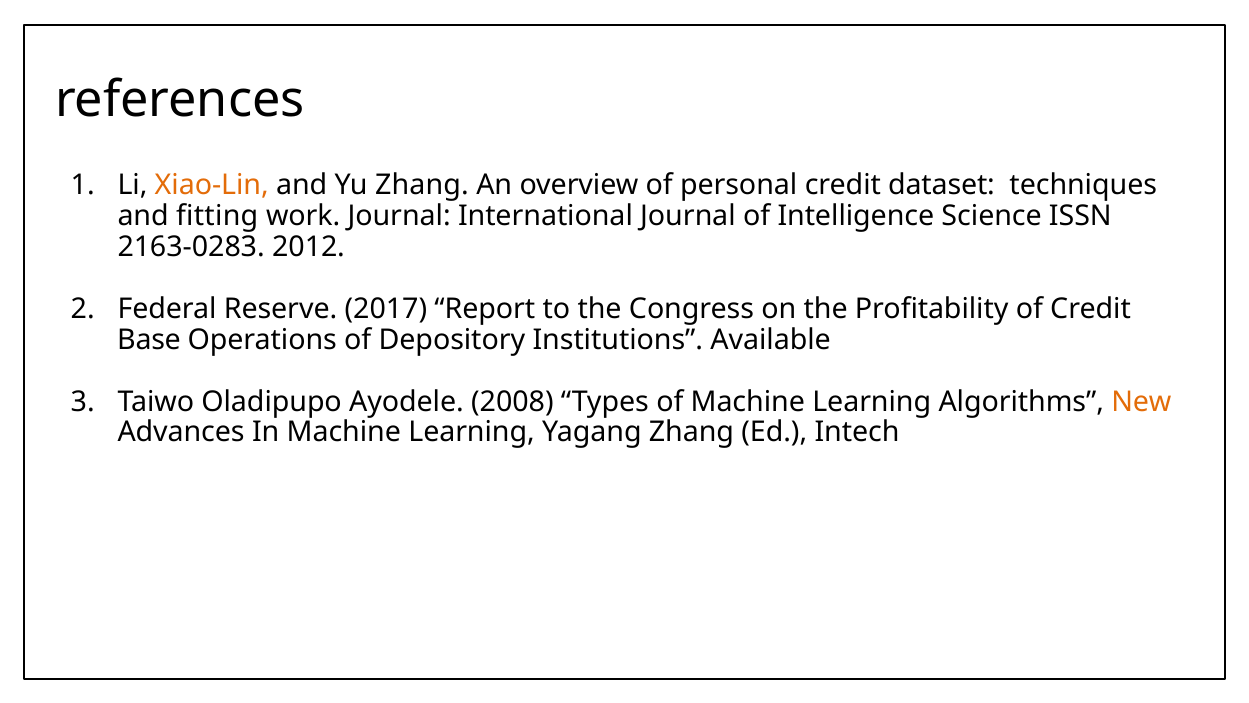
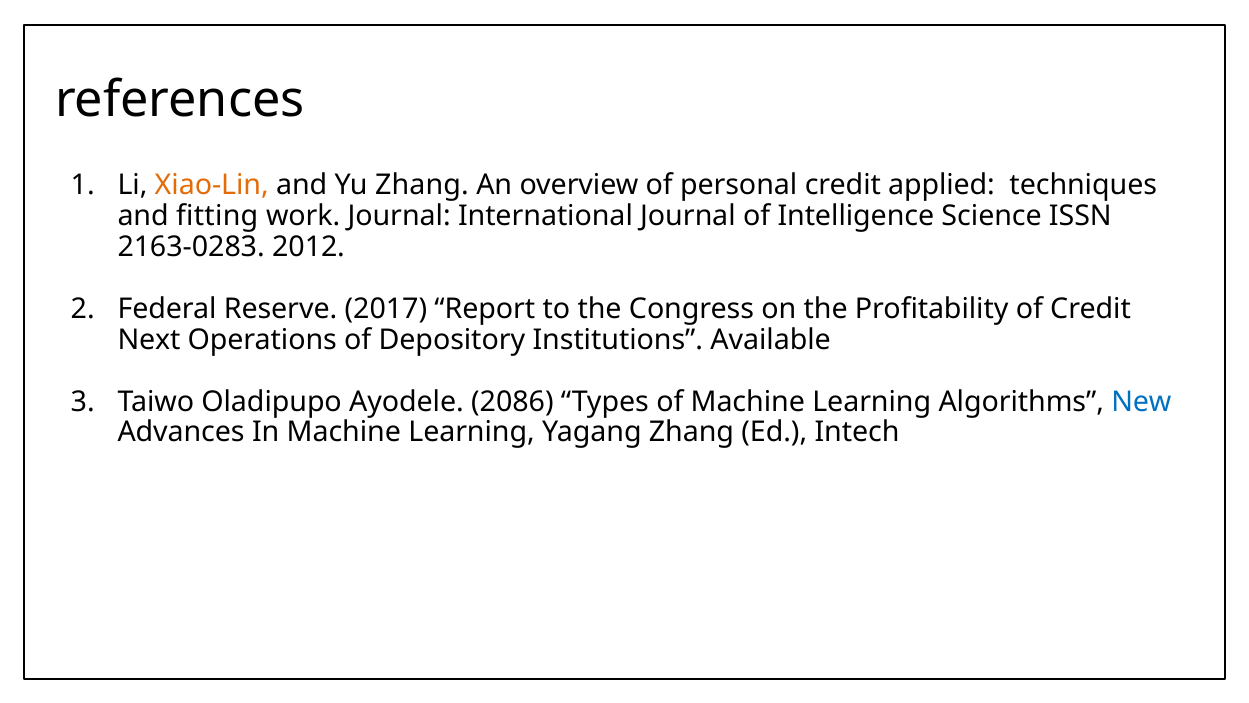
dataset: dataset -> applied (941, 185)
Base: Base -> Next (149, 340)
2008: 2008 -> 2086 (512, 401)
New colour: orange -> blue (1141, 401)
